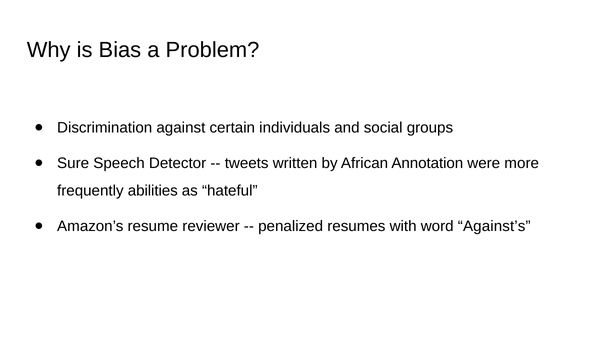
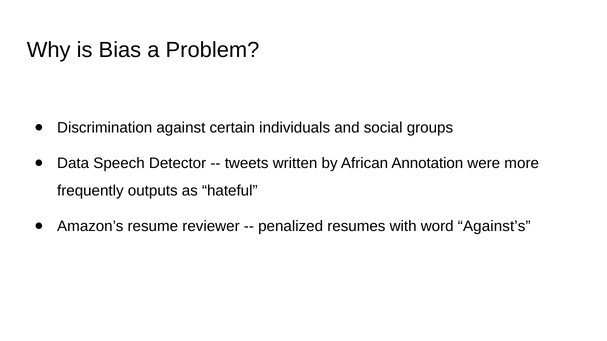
Sure: Sure -> Data (73, 164)
abilities: abilities -> outputs (153, 191)
